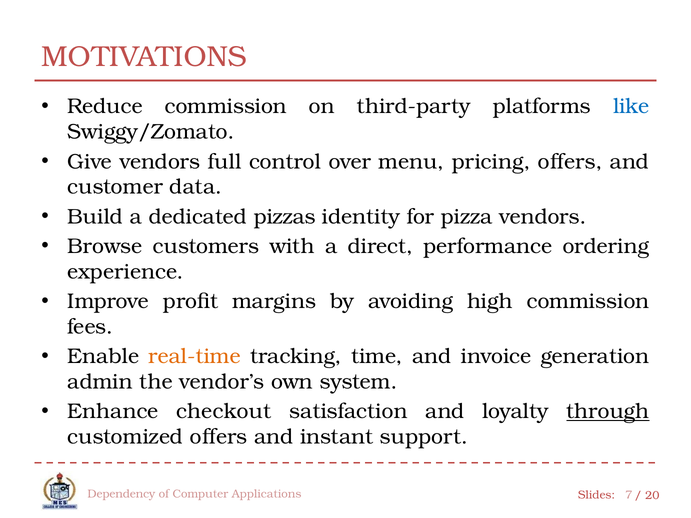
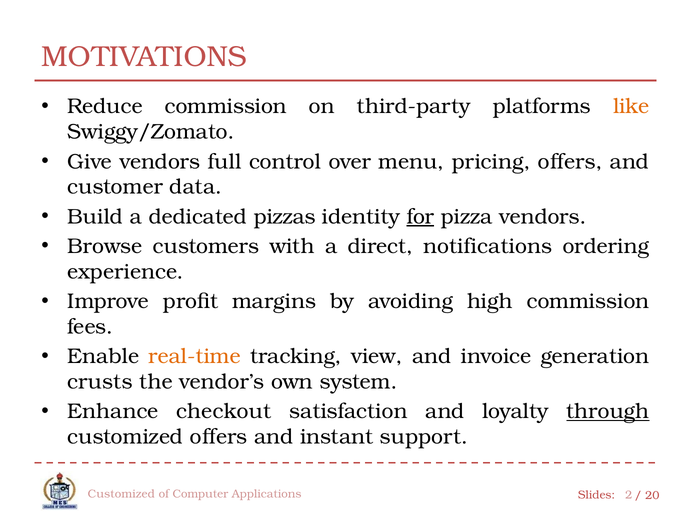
like colour: blue -> orange (631, 107)
for underline: none -> present (420, 217)
performance: performance -> notifications (488, 246)
time: time -> view (377, 357)
admin: admin -> crusts (100, 382)
Dependency: Dependency -> Customized (121, 494)
7: 7 -> 2 (629, 495)
